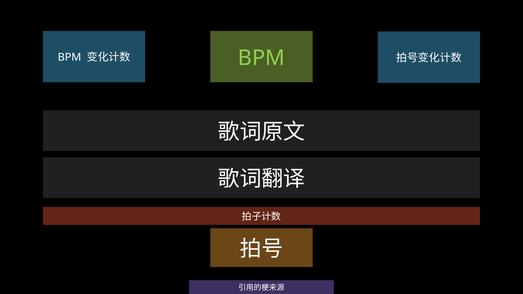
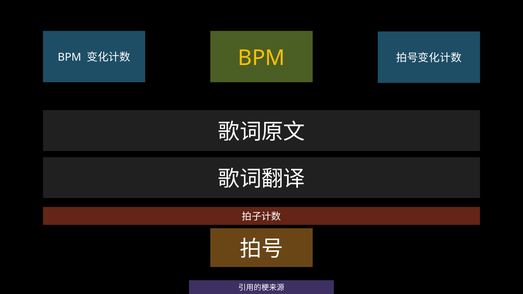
BPM colour: light green -> yellow (262, 58)
